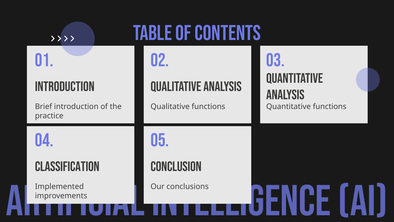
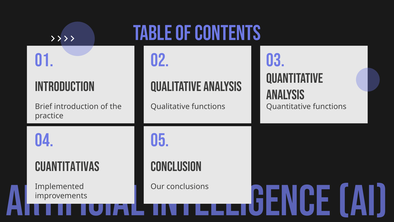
Classification: Classification -> Cuantitativas (67, 166)
